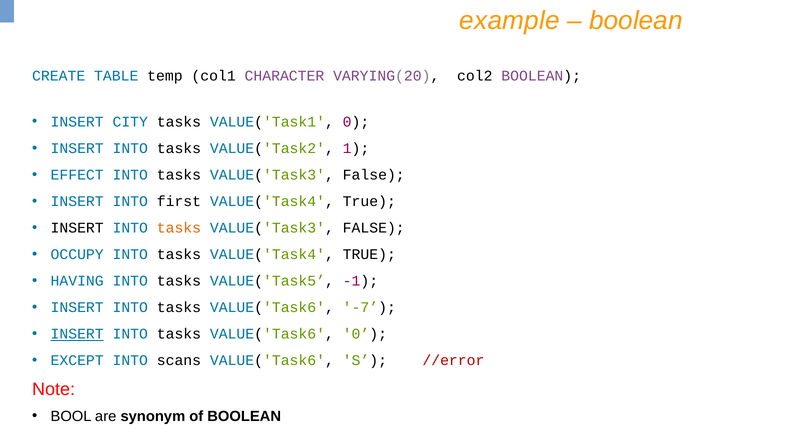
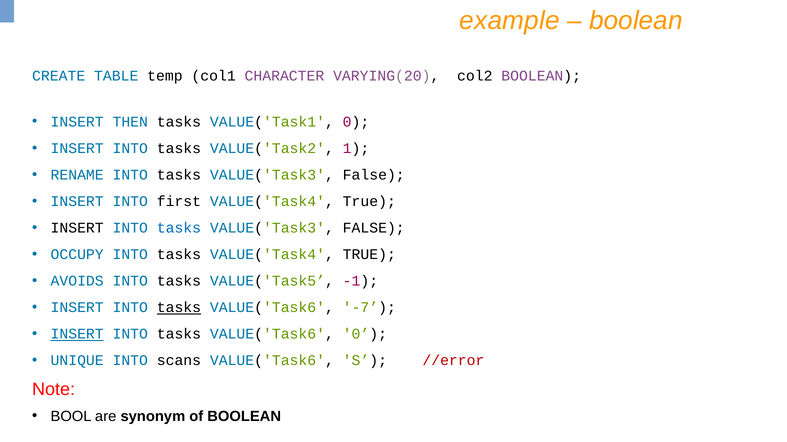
CITY: CITY -> THEN (130, 122)
EFFECT: EFFECT -> RENAME (77, 175)
tasks colour: orange -> blue (179, 228)
HAVING: HAVING -> AVOIDS (77, 281)
tasks underline: none -> present (179, 308)
EXCEPT: EXCEPT -> UNIQUE (77, 361)
